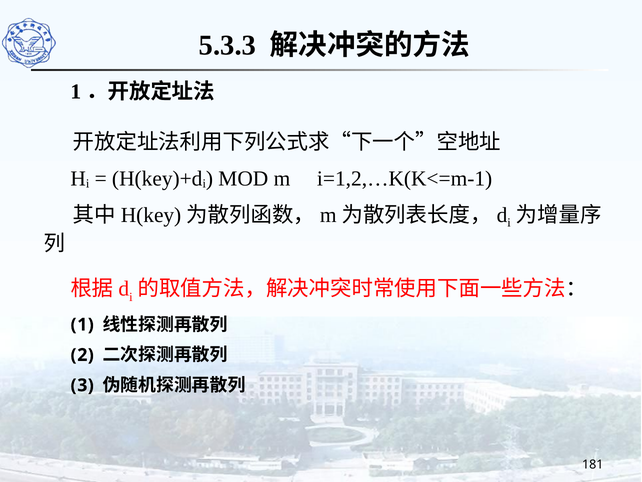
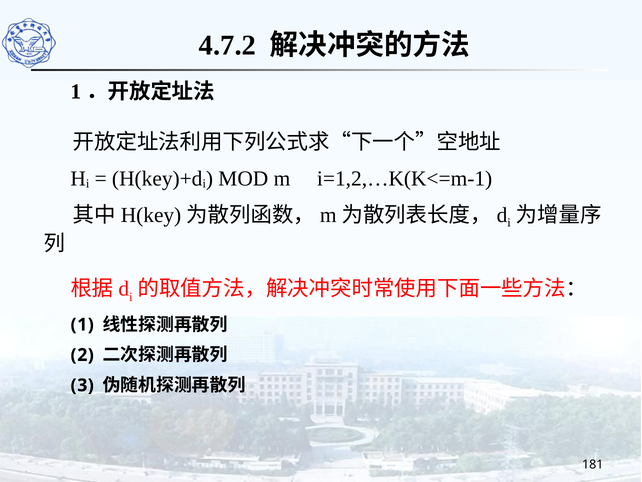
5.3.3: 5.3.3 -> 4.7.2 (227, 45)
